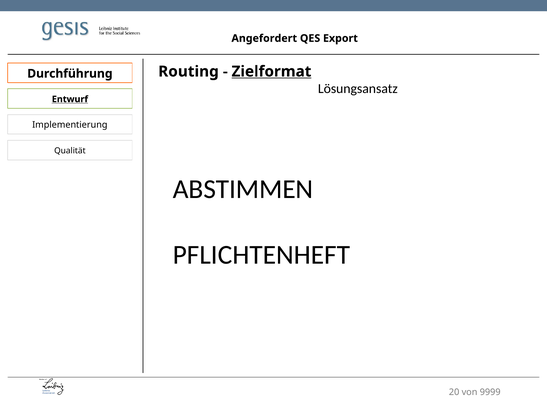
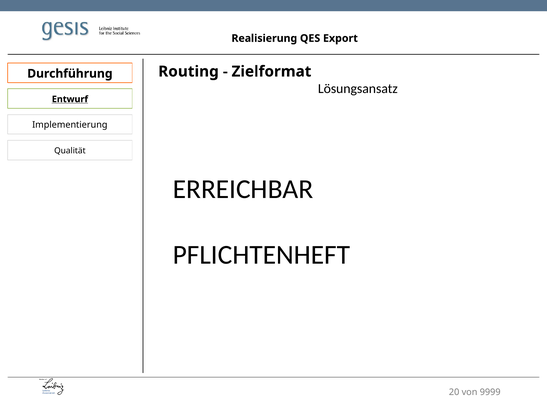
Angefordert: Angefordert -> Realisierung (264, 38)
Zielformat underline: present -> none (271, 72)
ABSTIMMEN: ABSTIMMEN -> ERREICHBAR (243, 189)
